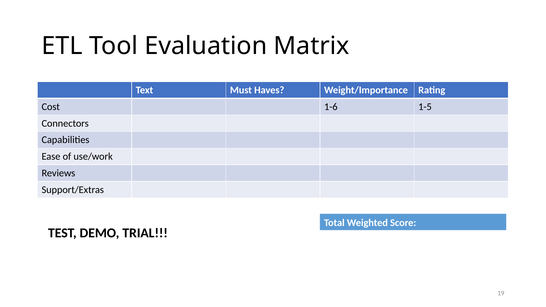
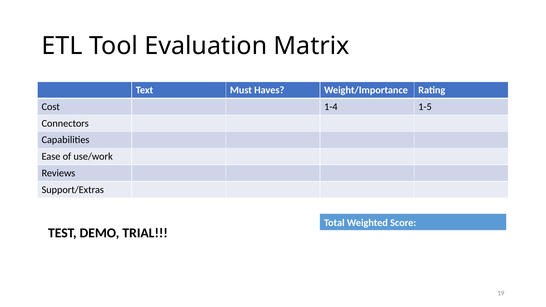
1-6: 1-6 -> 1-4 (331, 107)
